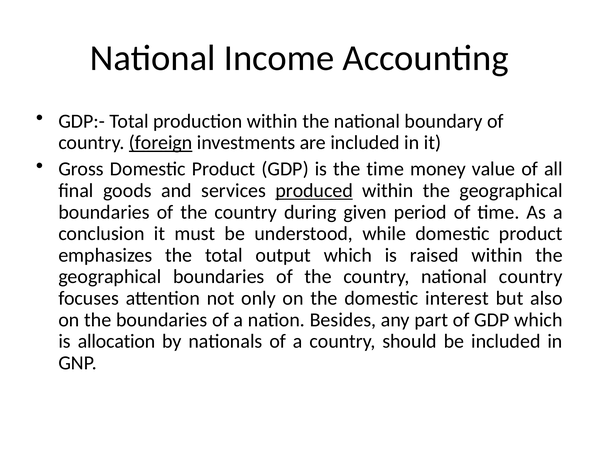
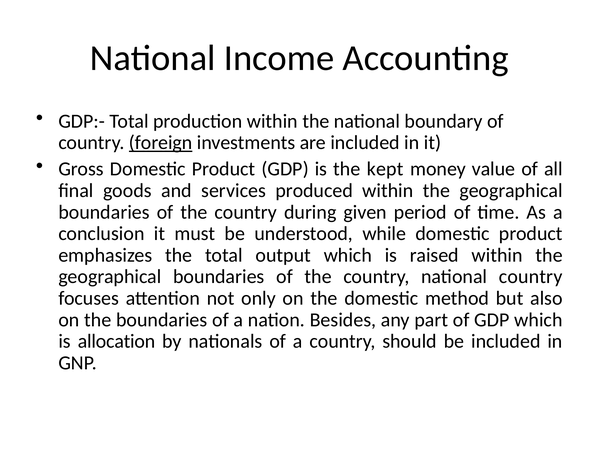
the time: time -> kept (385, 169)
produced underline: present -> none (314, 191)
interest: interest -> method (457, 298)
